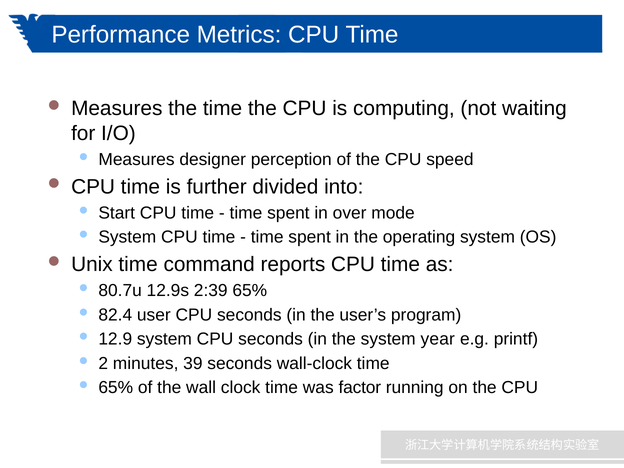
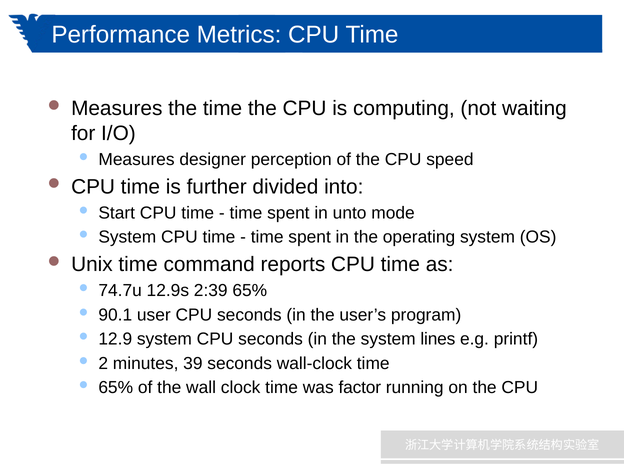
over: over -> unto (350, 213)
80.7u: 80.7u -> 74.7u (120, 291)
82.4: 82.4 -> 90.1 (115, 315)
year: year -> lines (438, 339)
